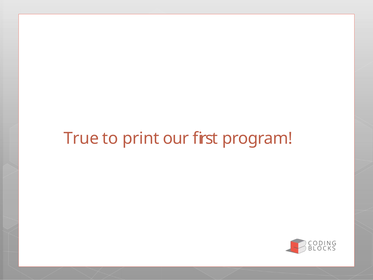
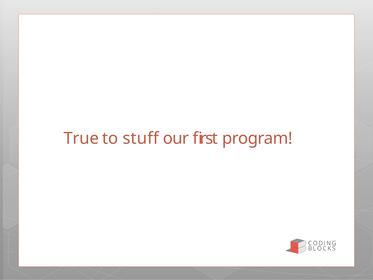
print: print -> stuff (141, 138)
